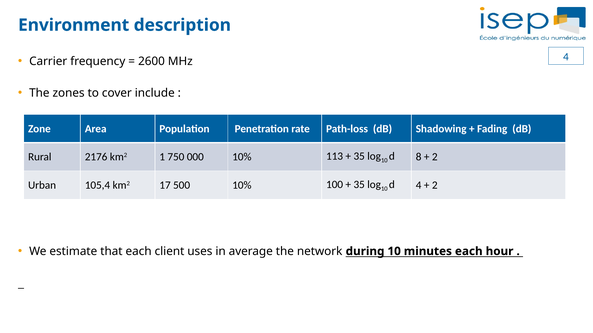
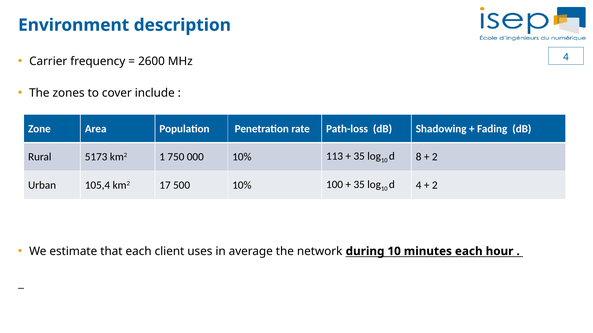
2176: 2176 -> 5173 (96, 157)
